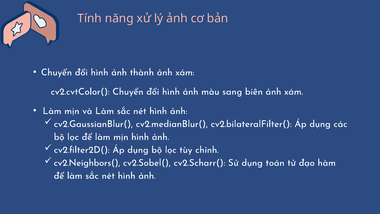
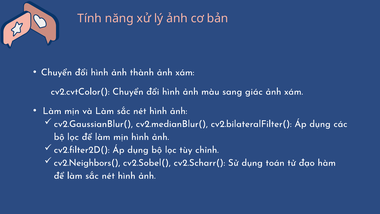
biên: biên -> giác (254, 92)
